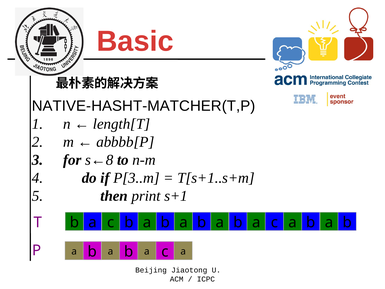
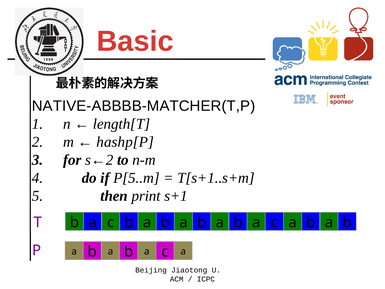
NATIVE-HASHT-MATCHER(T,P: NATIVE-HASHT-MATCHER(T,P -> NATIVE-ABBBB-MATCHER(T,P (144, 106)
abbbb[P: abbbb[P -> hashp[P (125, 142)
s←8: s←8 -> s←2 (99, 160)
P[3..m: P[3..m -> P[5..m (137, 178)
